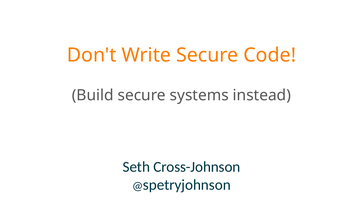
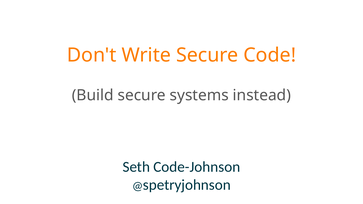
Cross-Johnson: Cross-Johnson -> Code-Johnson (197, 167)
